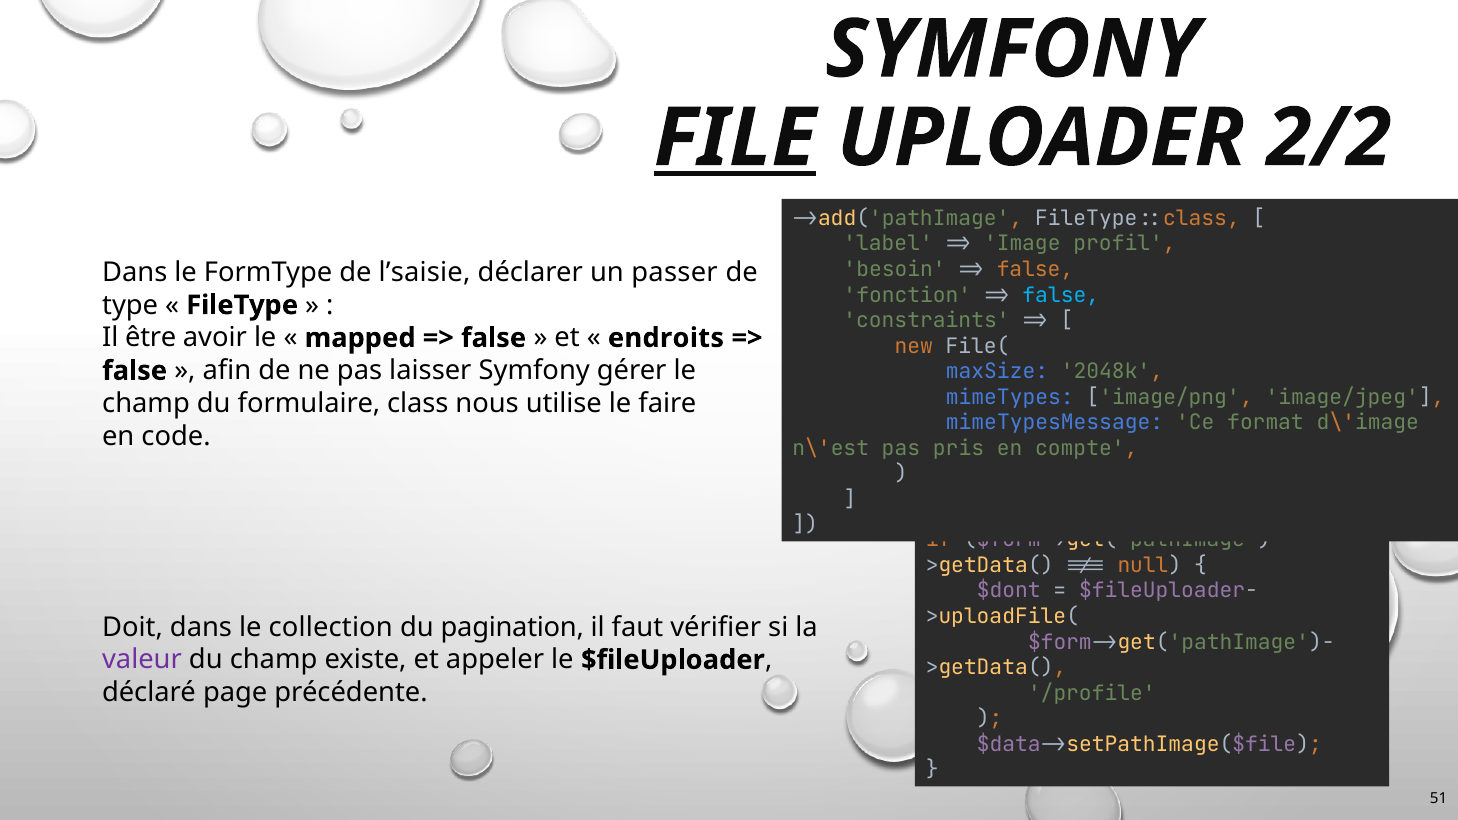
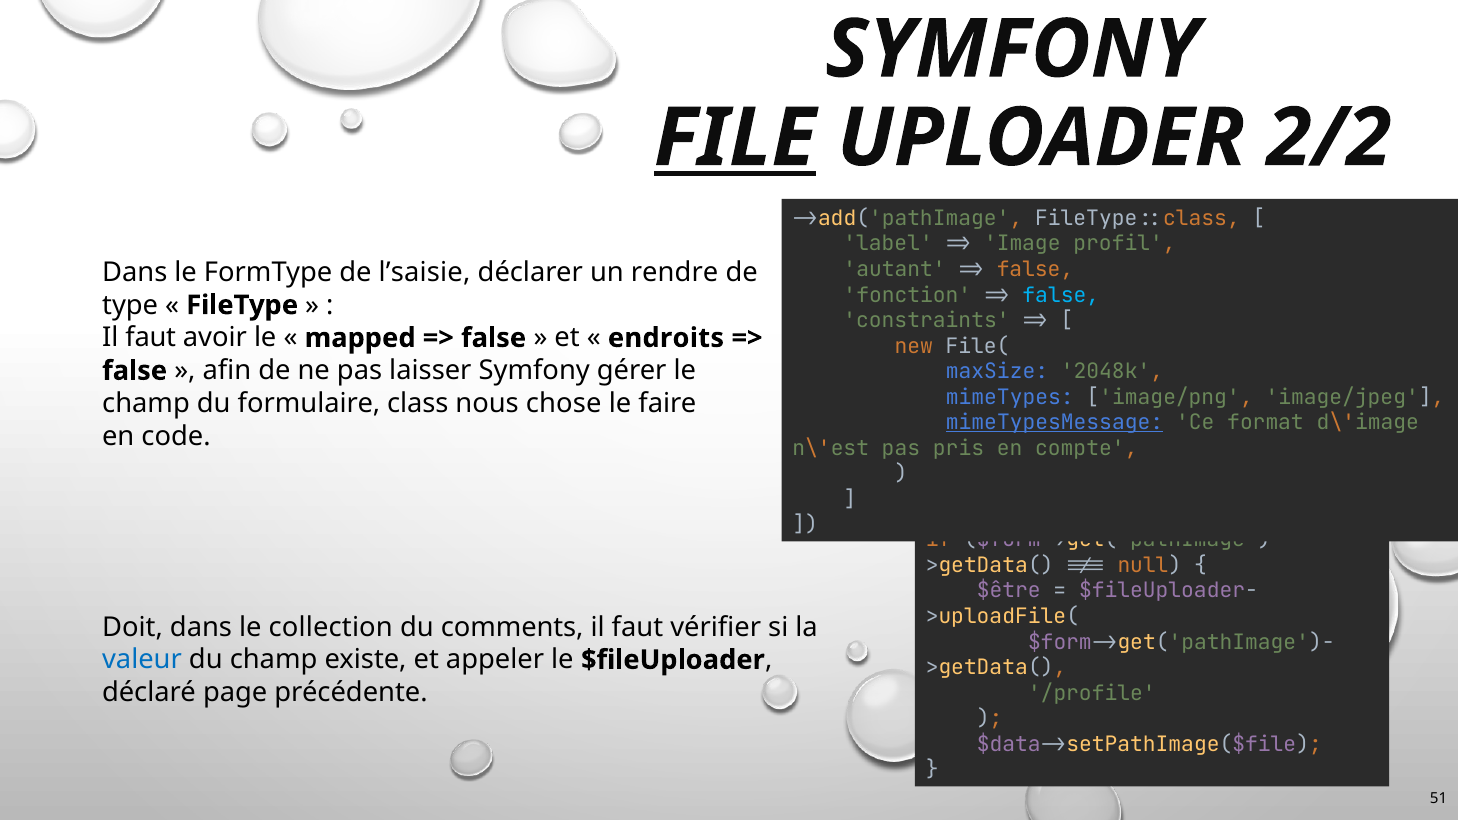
besoin: besoin -> autant (895, 270)
passer: passer -> rendre (675, 272)
être: être -> faut (151, 338)
utilise: utilise -> chose (564, 404)
mimeTypesMessage underline: none -> present (1055, 423)
$dont: $dont -> $être (1009, 591)
pagination: pagination -> comments (512, 627)
valeur colour: purple -> blue (142, 660)
